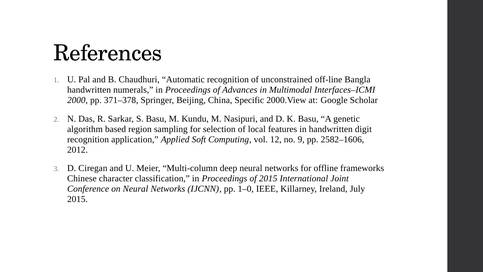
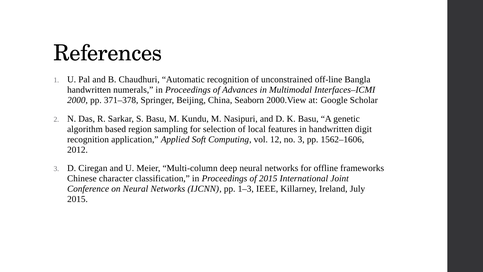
Specific: Specific -> Seaborn (249, 100)
no 9: 9 -> 3 (301, 139)
2582–1606: 2582–1606 -> 1562–1606 (342, 139)
1–0: 1–0 -> 1–3 (246, 189)
